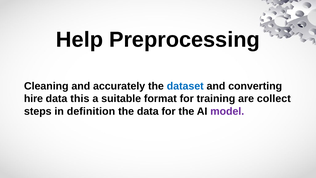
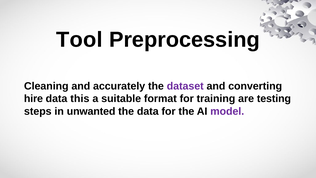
Help: Help -> Tool (79, 40)
dataset colour: blue -> purple (185, 86)
collect: collect -> testing (274, 99)
definition: definition -> unwanted (91, 111)
